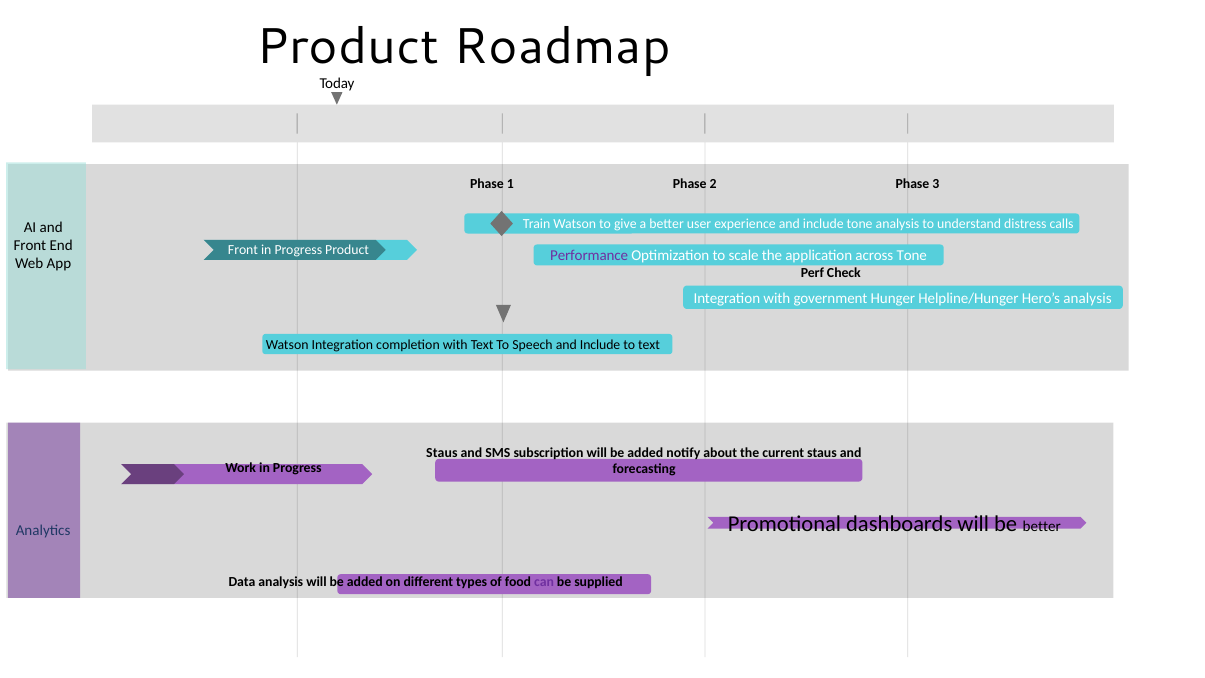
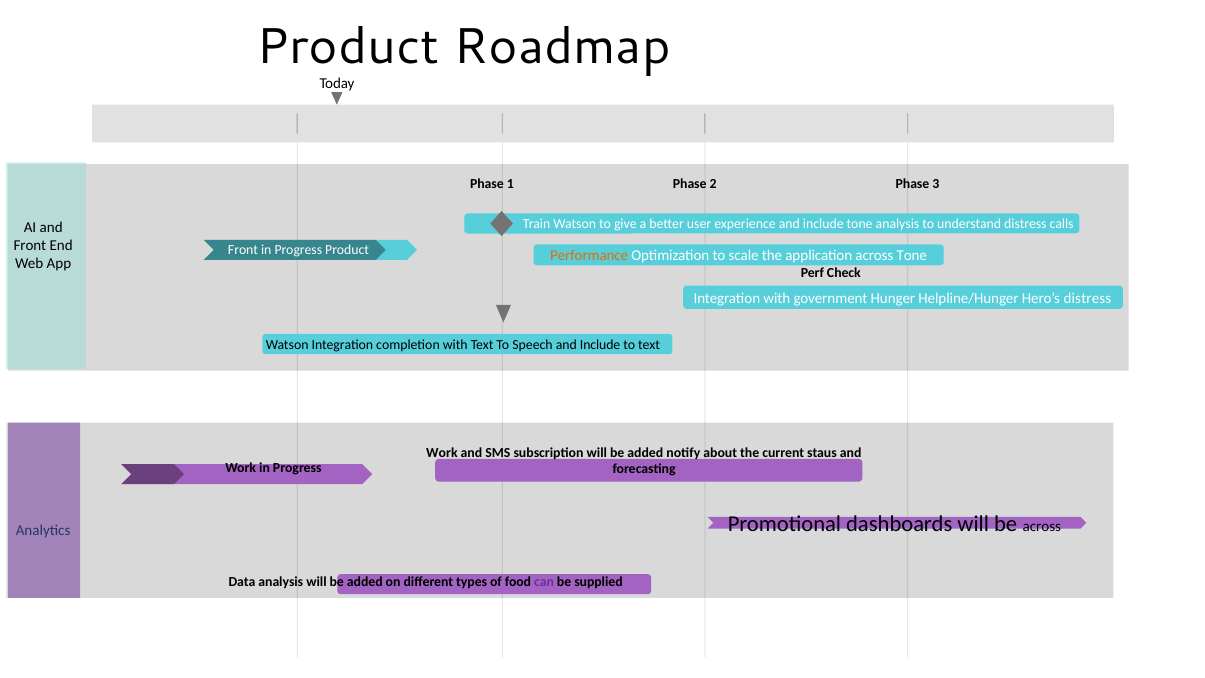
Performance colour: purple -> orange (589, 256)
Hero’s analysis: analysis -> distress (1087, 298)
Staus: Staus -> Work (442, 452)
be better: better -> across (1042, 527)
